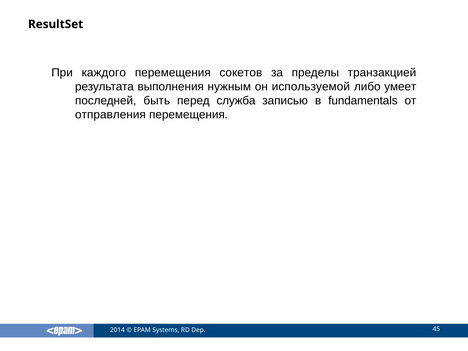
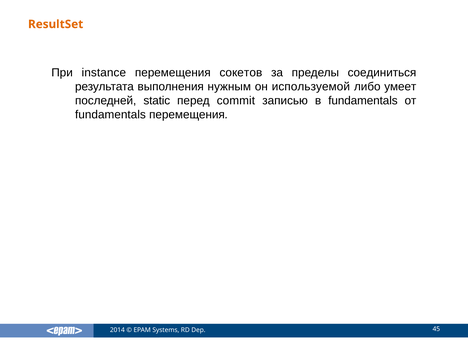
ResultSet colour: black -> orange (56, 24)
каждого: каждого -> instance (104, 73)
транзакцией: транзакцией -> соединиться (382, 73)
быть: быть -> static (157, 101)
служба: служба -> commit (236, 101)
отправления: отправления -> fundamentals (110, 115)
